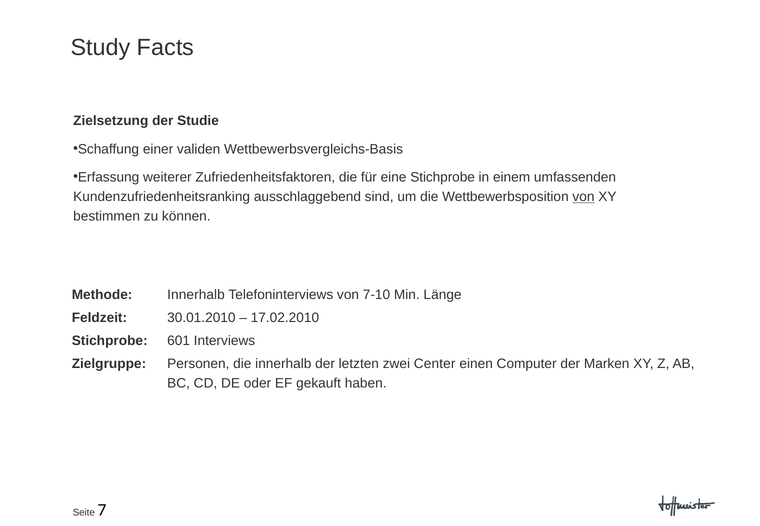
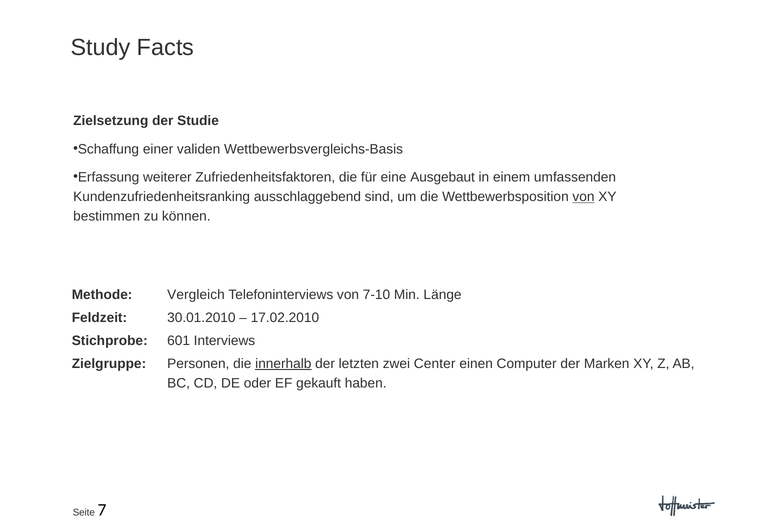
eine Stichprobe: Stichprobe -> Ausgebaut (443, 177)
Methode Innerhalb: Innerhalb -> Vergleich (196, 295)
innerhalb underline: none -> present (283, 364)
